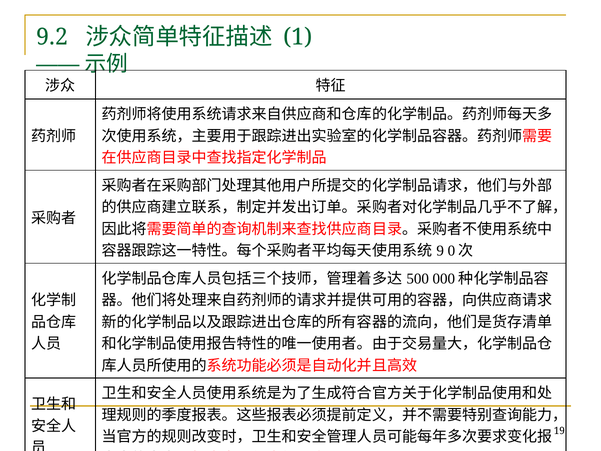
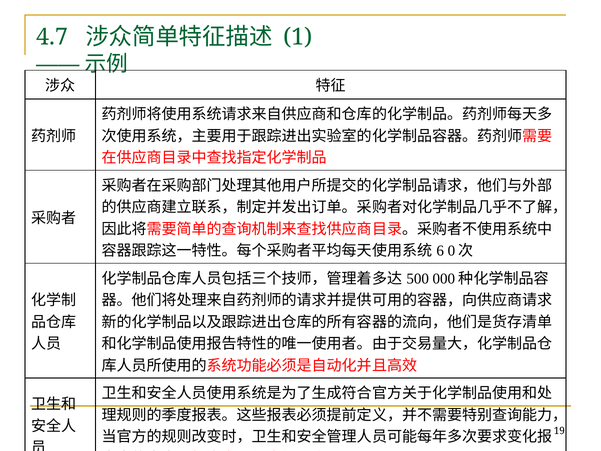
9.2: 9.2 -> 4.7 (52, 37)
9: 9 -> 6 (440, 251)
